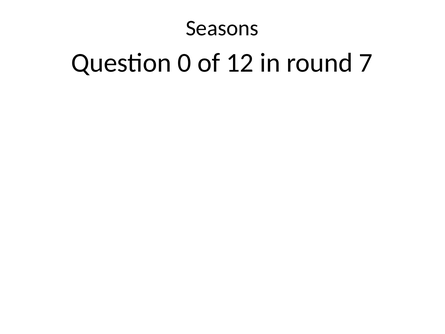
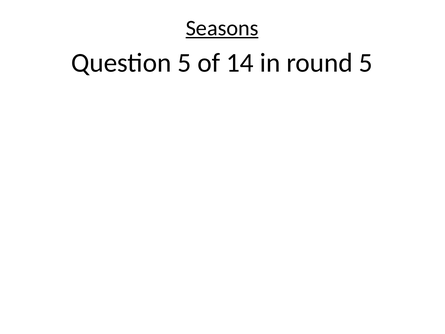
Seasons underline: none -> present (222, 28)
Question 0: 0 -> 5 (184, 63)
12: 12 -> 14 (240, 63)
round 7: 7 -> 5 (366, 63)
